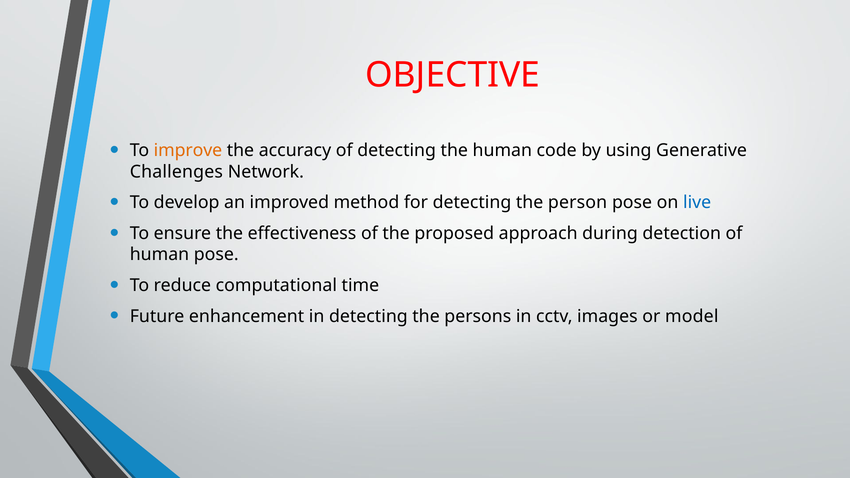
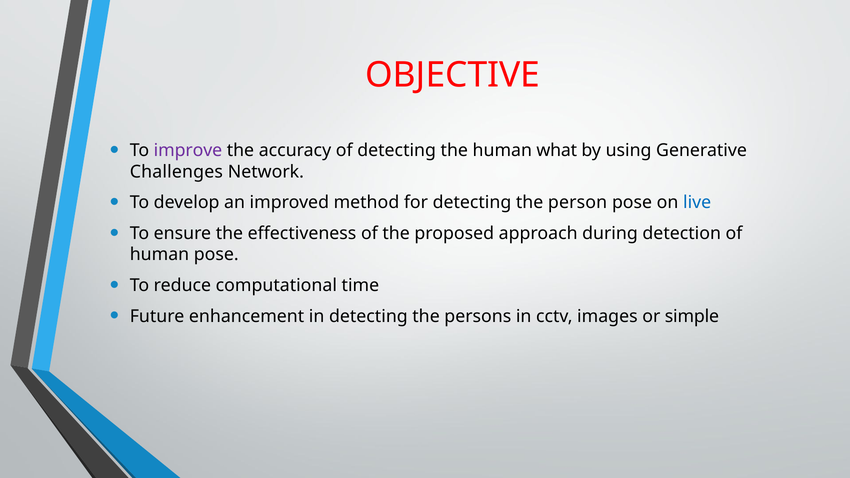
improve colour: orange -> purple (188, 151)
code: code -> what (557, 151)
model: model -> simple (692, 316)
